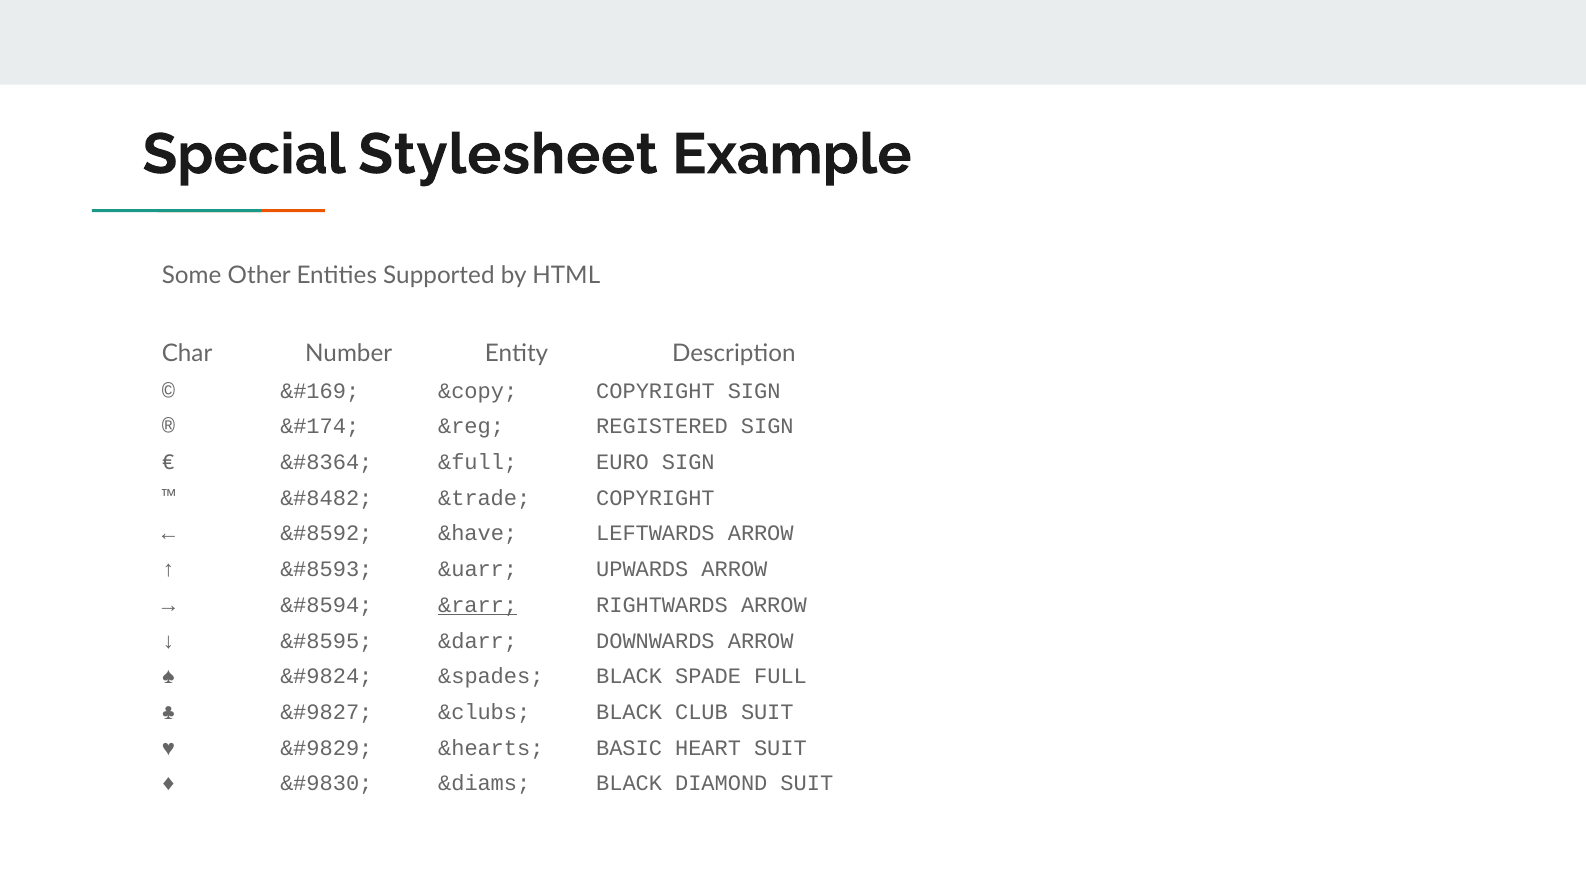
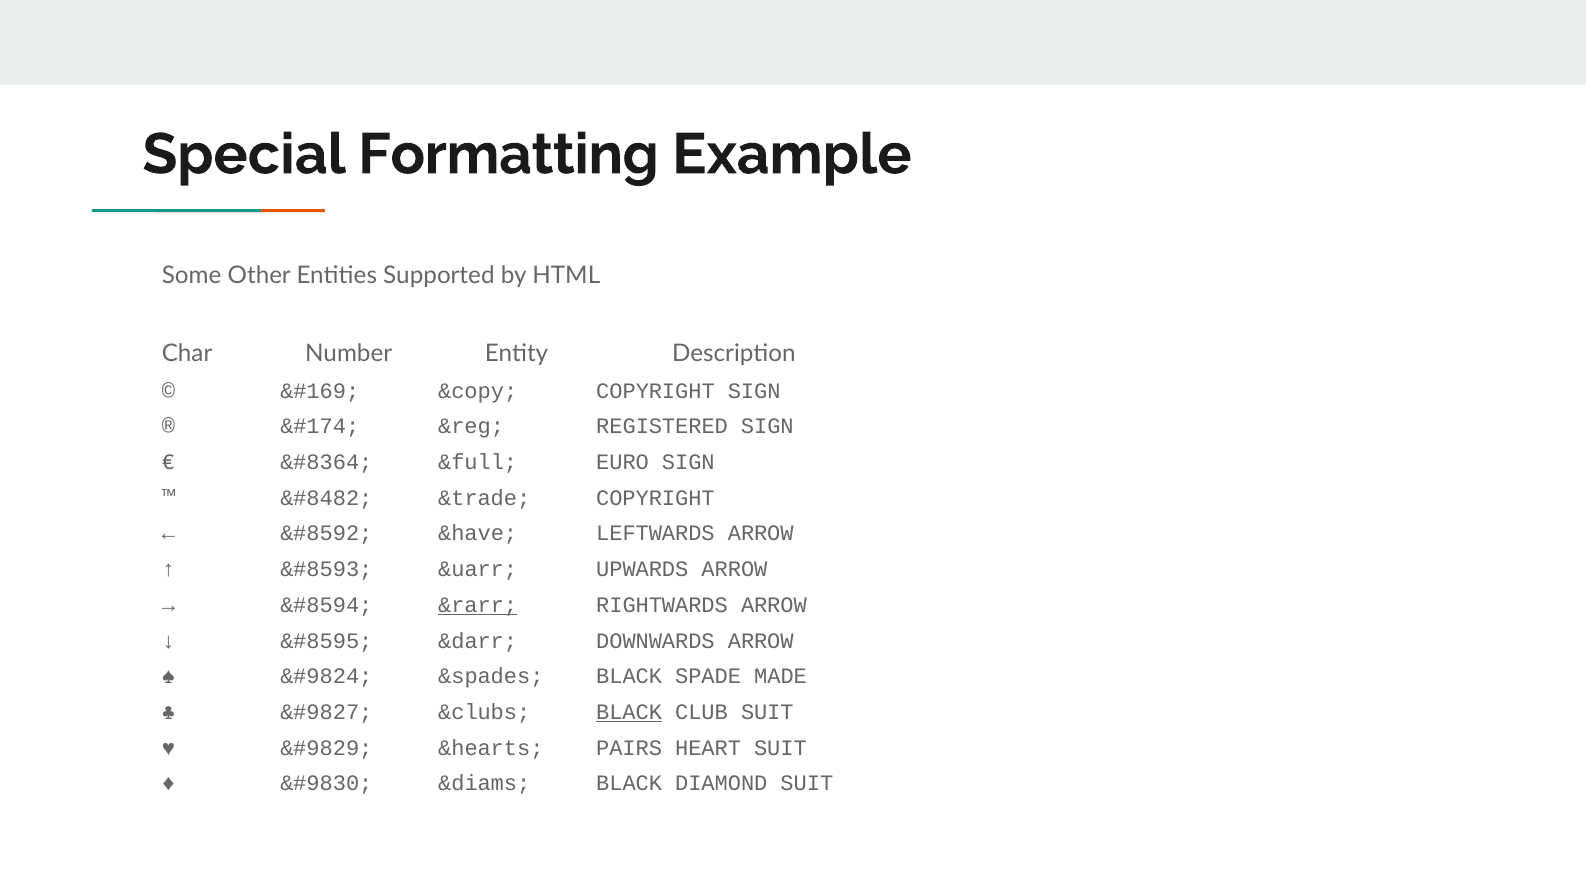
Stylesheet: Stylesheet -> Formatting (508, 154)
FULL: FULL -> MADE (781, 677)
BLACK underline: none -> present (629, 712)
BASIC: BASIC -> PAIRS (629, 748)
